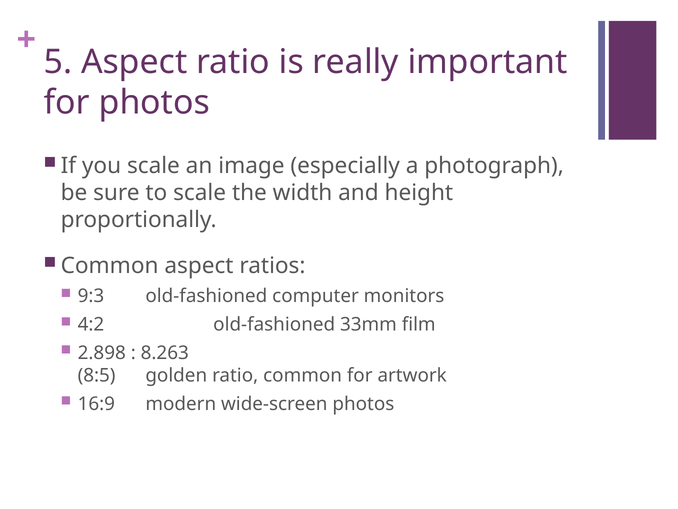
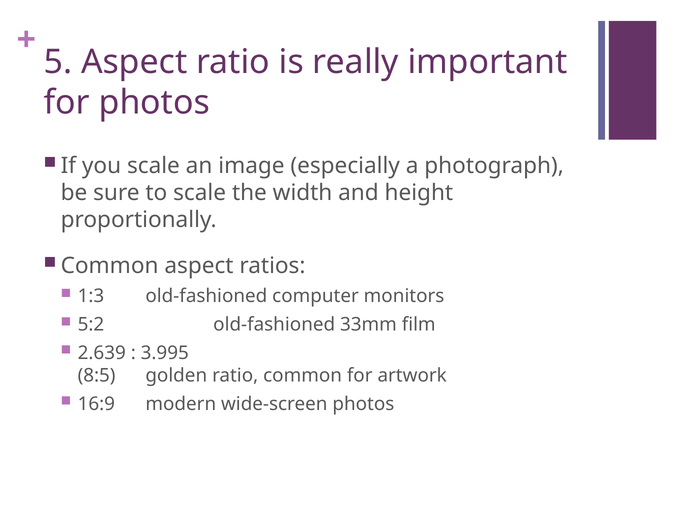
9:3: 9:3 -> 1:3 (91, 296)
4:2: 4:2 -> 5:2 (91, 324)
2.898: 2.898 -> 2.639 (102, 353)
8.263: 8.263 -> 3.995 (165, 353)
